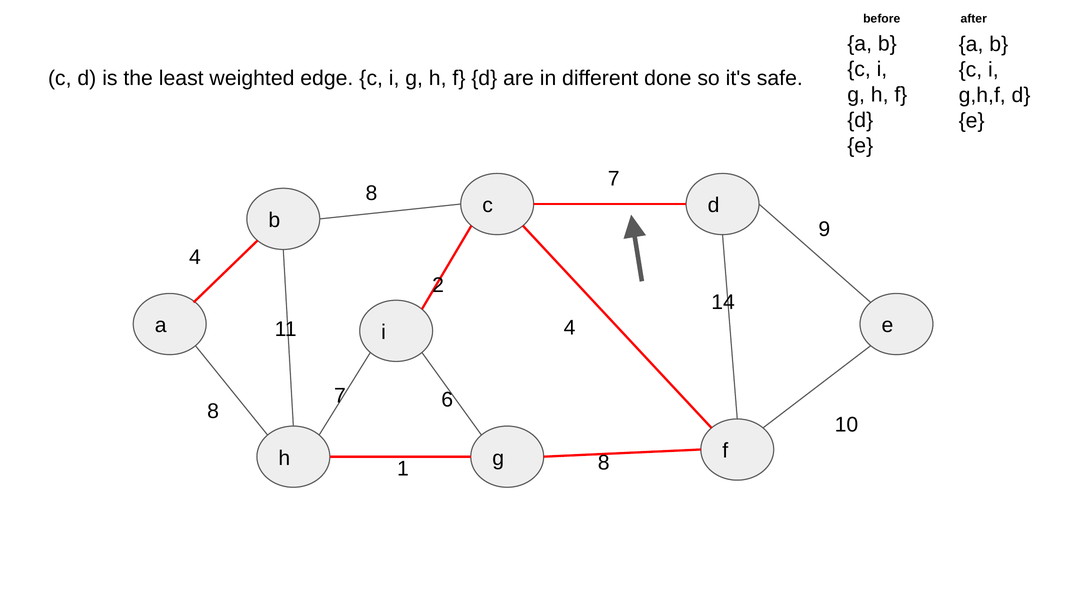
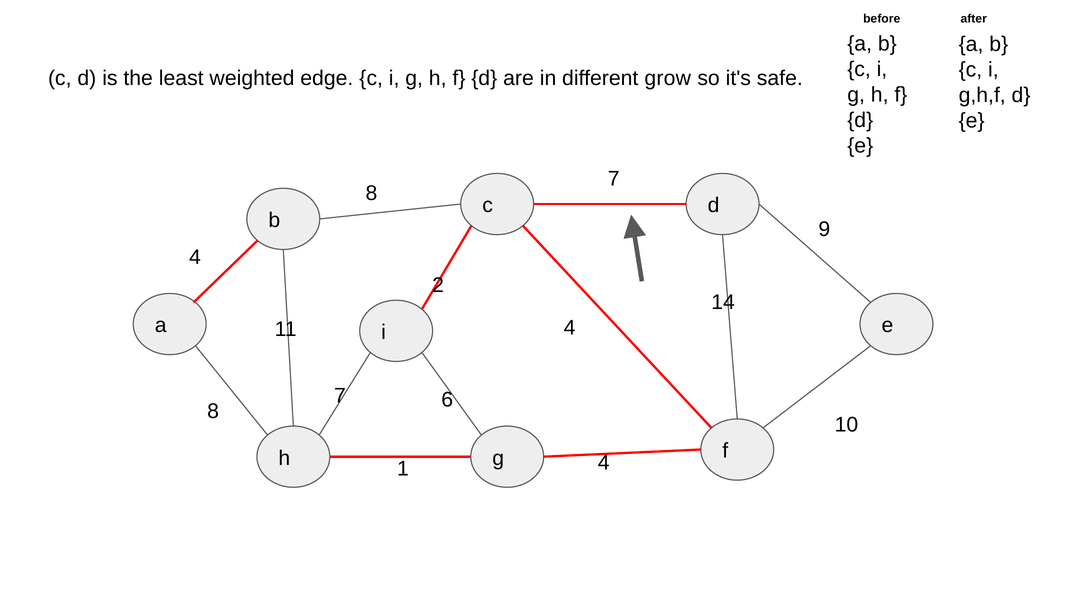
done: done -> grow (668, 78)
1 8: 8 -> 4 (604, 463)
